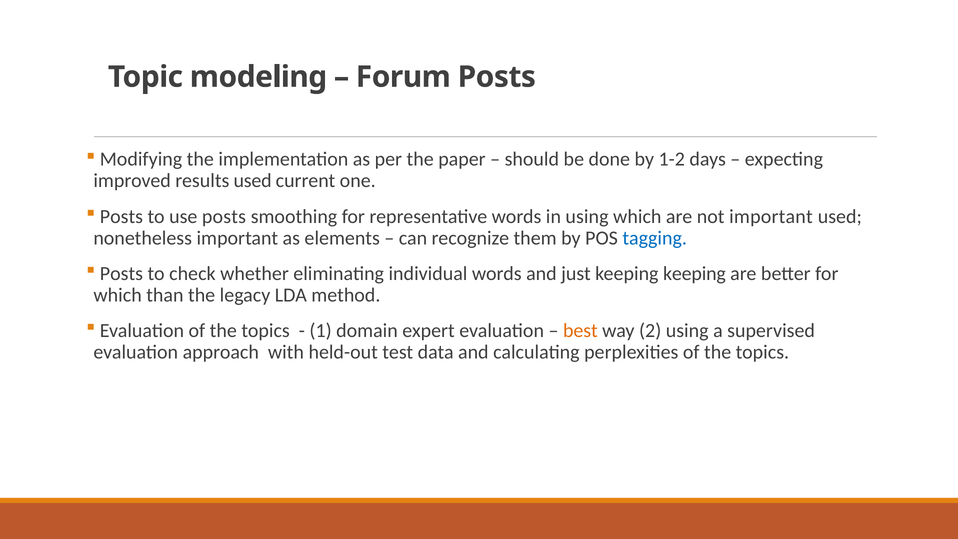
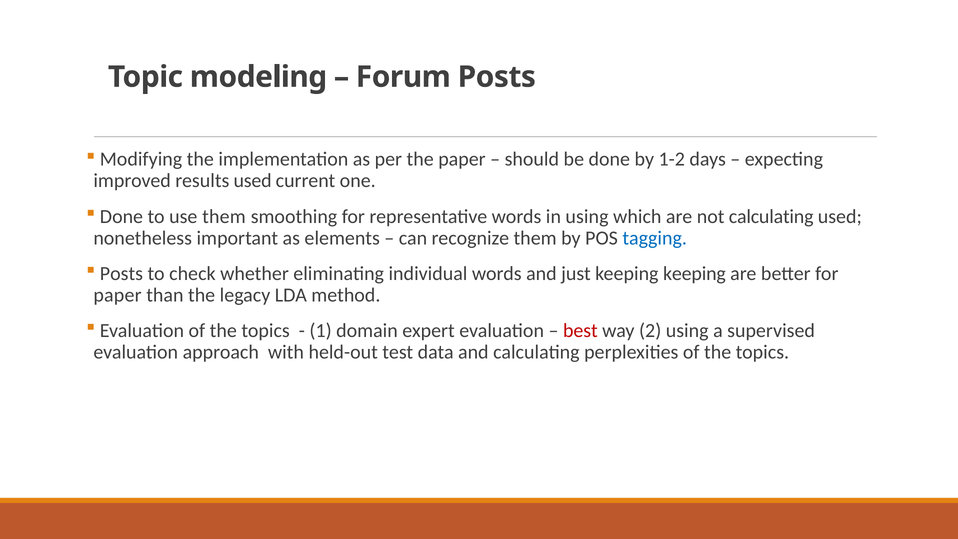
Posts: Posts -> Done (121, 216)
use posts: posts -> them (224, 216)
not important: important -> calculating (771, 216)
which: which -> paper (118, 295)
best colour: orange -> red (580, 331)
